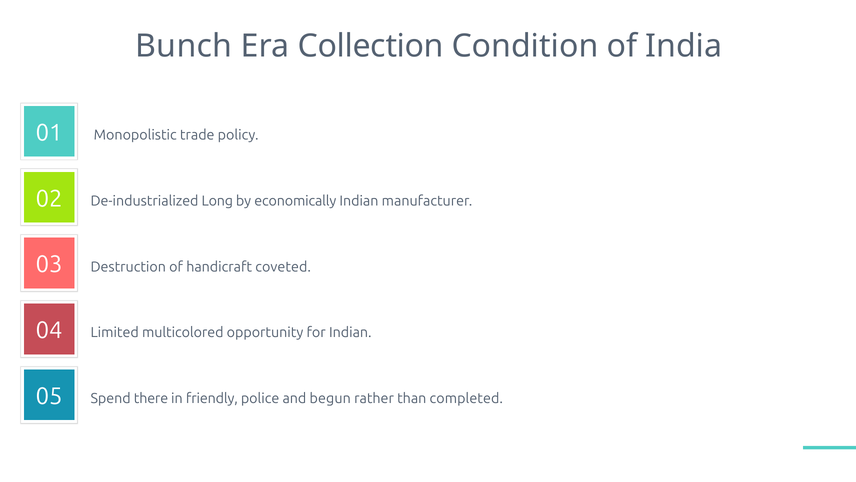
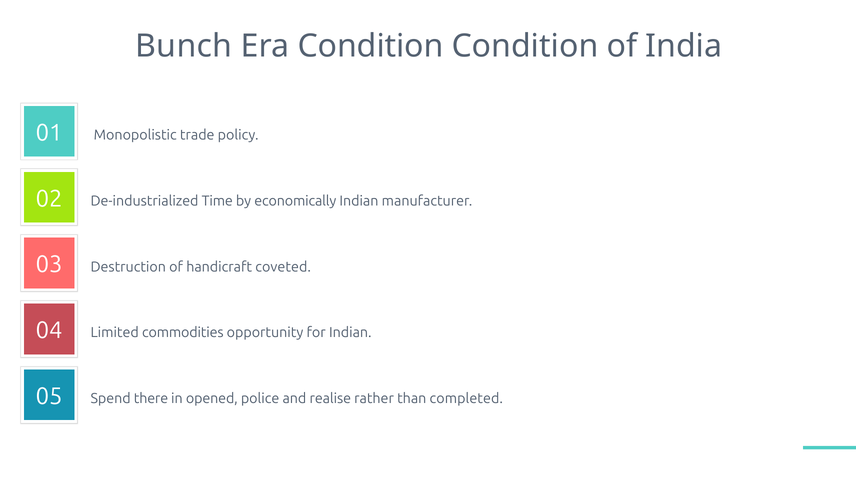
Era Collection: Collection -> Condition (371, 46)
Long: Long -> Time (217, 201)
multicolored: multicolored -> commodities (183, 332)
friendly: friendly -> opened (212, 398)
begun: begun -> realise (330, 398)
